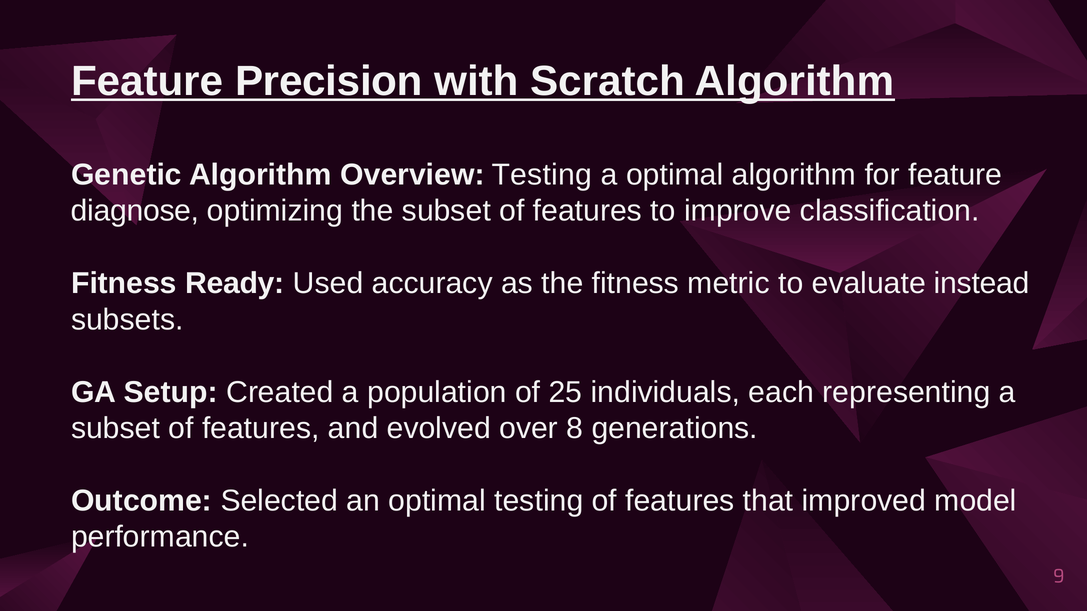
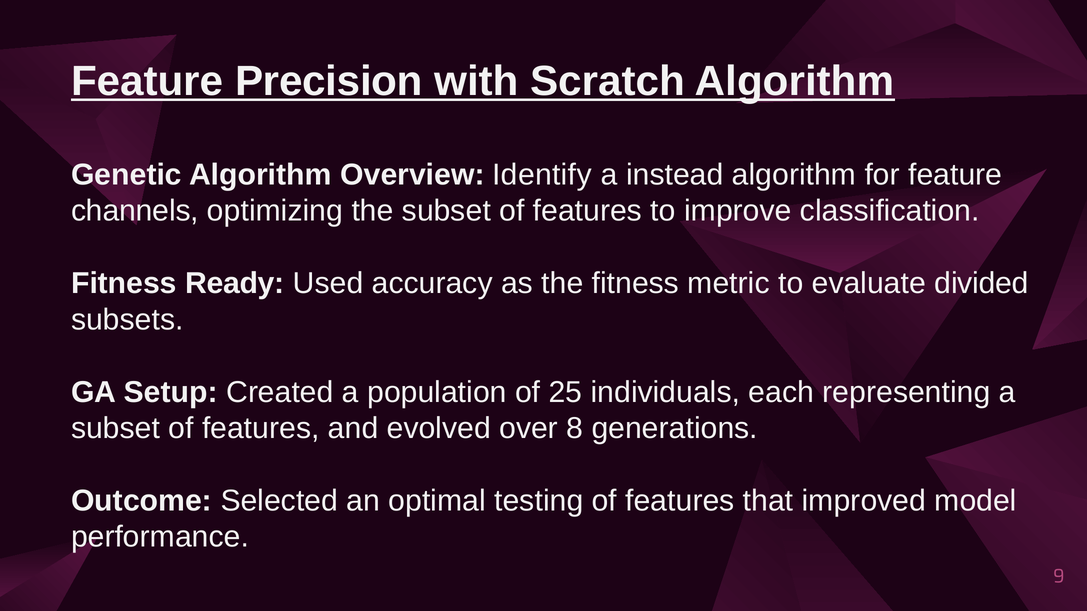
Overview Testing: Testing -> Identify (542, 175)
a optimal: optimal -> instead (675, 175)
diagnose: diagnose -> channels (135, 211)
instead: instead -> divided (982, 284)
